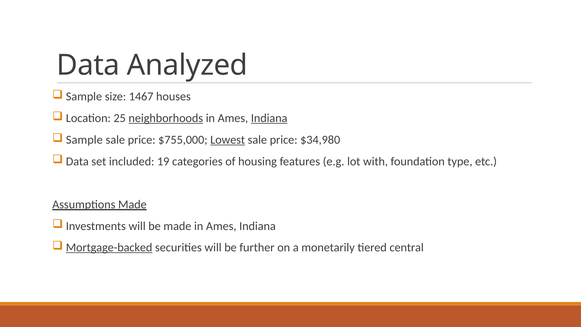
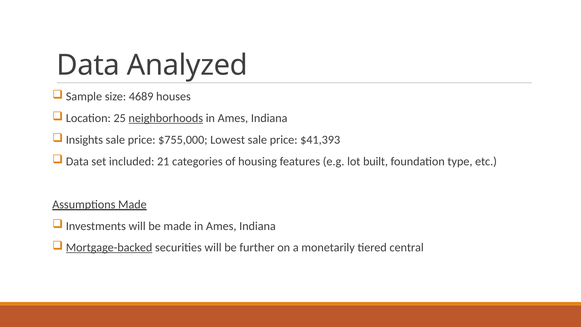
1467: 1467 -> 4689 (141, 97)
Indiana underline: present -> none (269, 118)
Sample: Sample -> Insights (84, 140)
Lowest underline: present -> none (228, 140)
$34,980: $34,980 -> $41,393 (320, 140)
19: 19 -> 21 (163, 161)
with: with -> built (376, 161)
